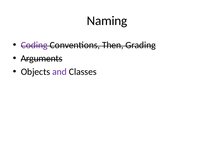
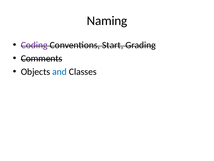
Then: Then -> Start (113, 45)
Arguments: Arguments -> Comments (42, 58)
and colour: purple -> blue (60, 72)
